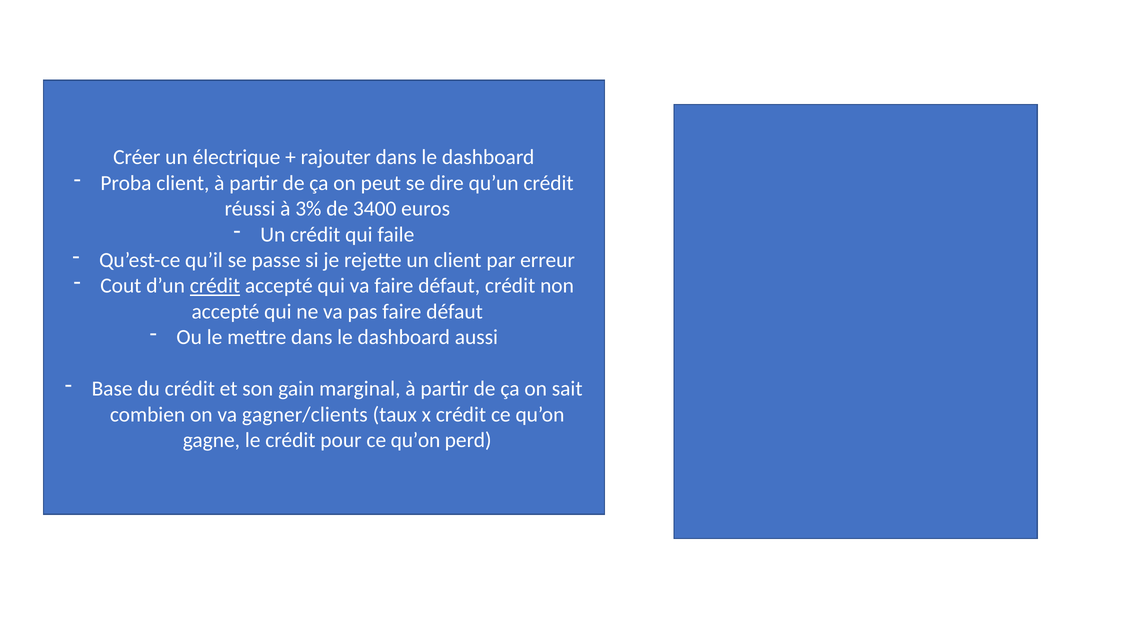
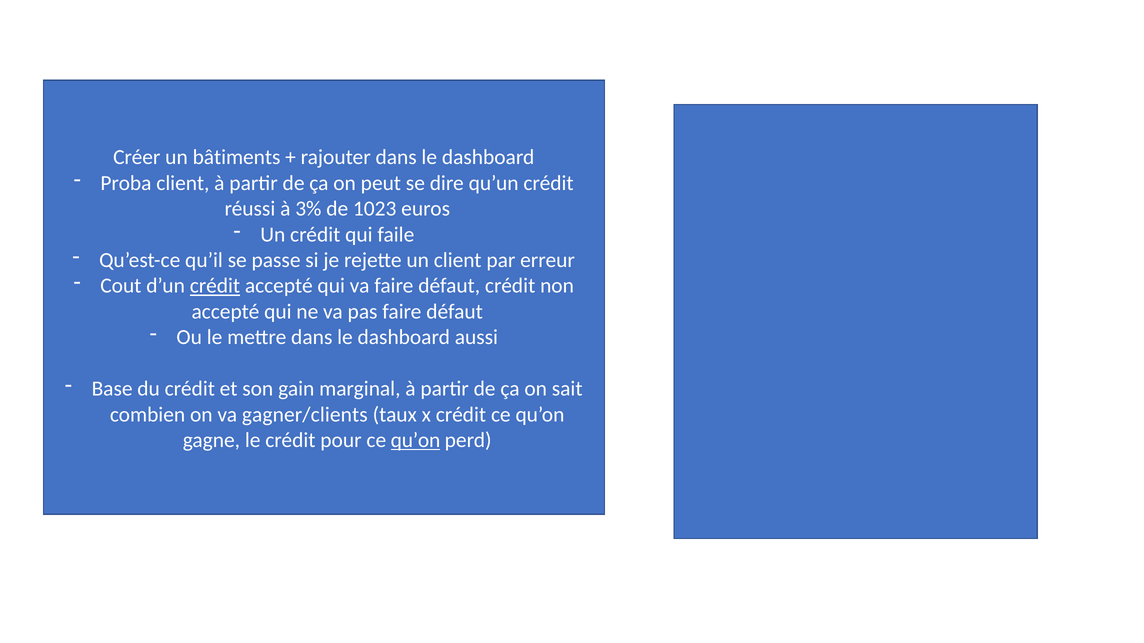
électrique: électrique -> bâtiments (237, 157)
3400: 3400 -> 1023 (375, 209)
qu’on underline: none -> present (416, 441)
